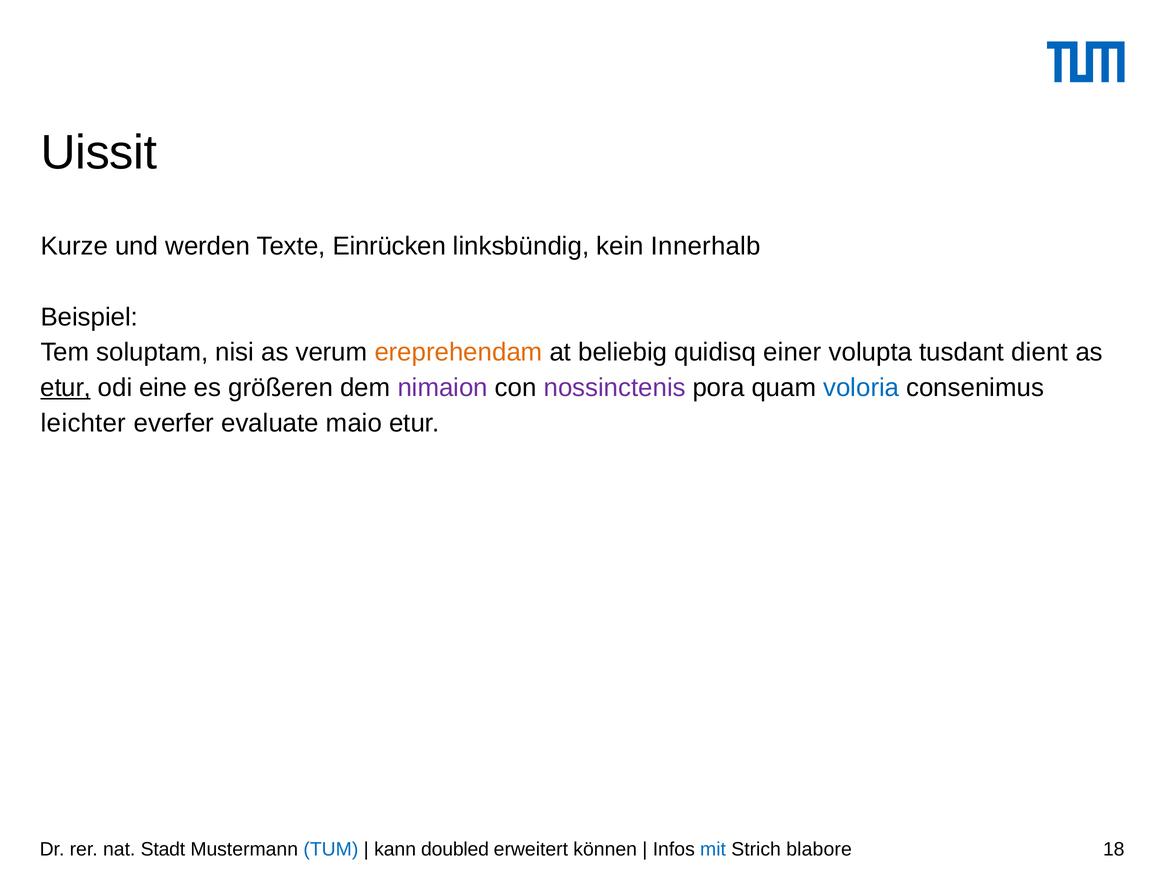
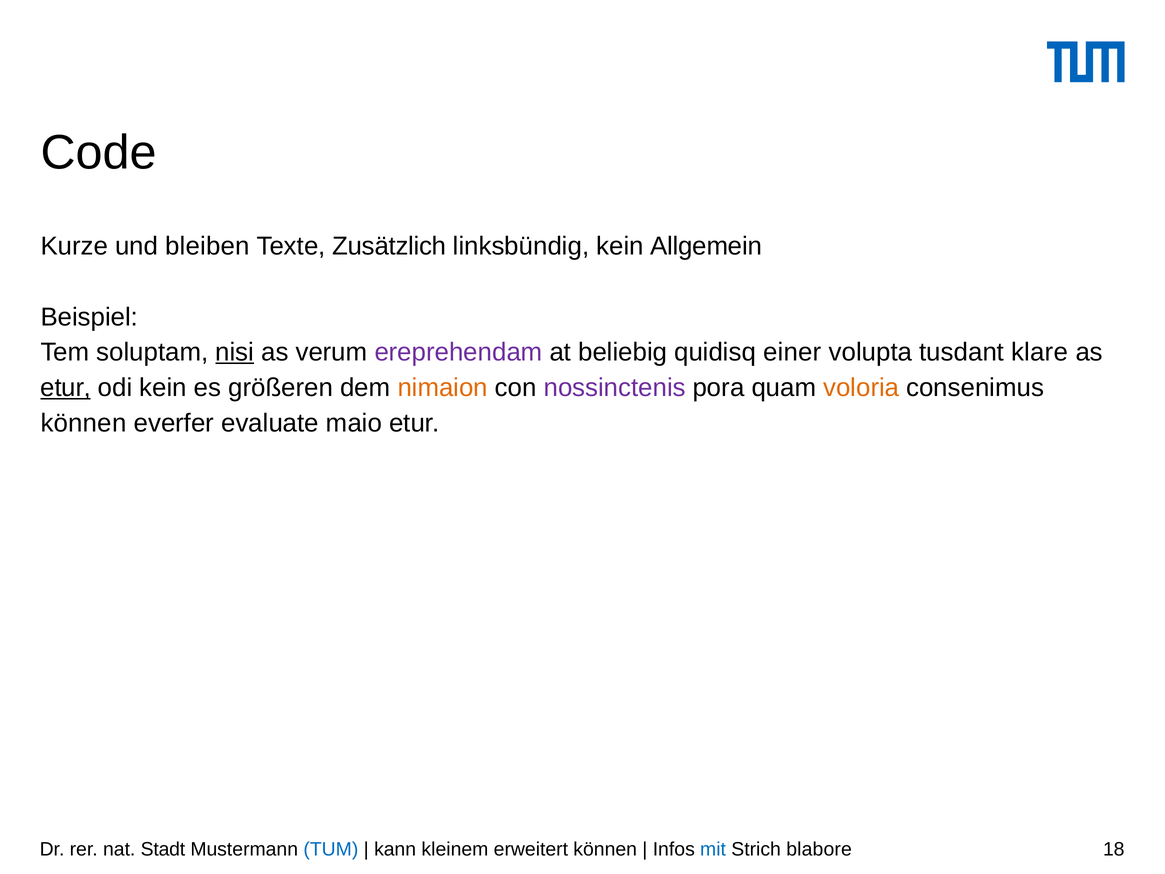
Uissit: Uissit -> Code (99, 153)
werden: werden -> bleiben (208, 246)
Einrücken: Einrücken -> Zusätzlich (389, 246)
Innerhalb: Innerhalb -> Allgemein (706, 246)
nisi underline: none -> present (235, 352)
ereprehendam colour: orange -> purple (458, 352)
dient: dient -> klare (1040, 352)
odi eine: eine -> kein (163, 388)
nimaion colour: purple -> orange (443, 388)
voloria colour: blue -> orange (861, 388)
leichter: leichter -> können (84, 423)
doubled: doubled -> kleinem (455, 849)
